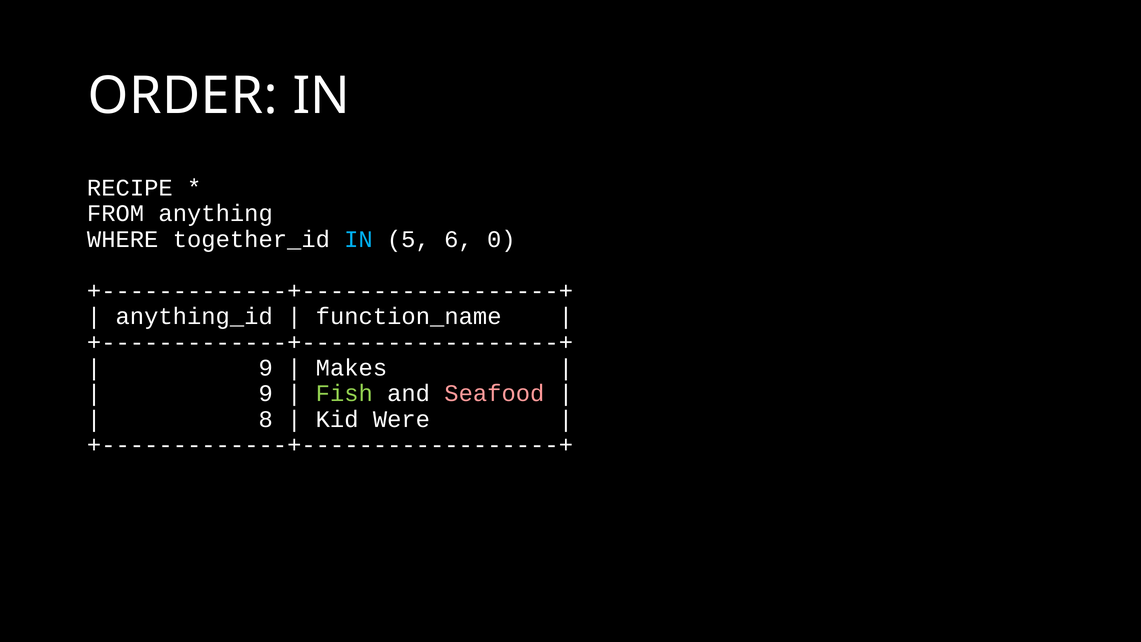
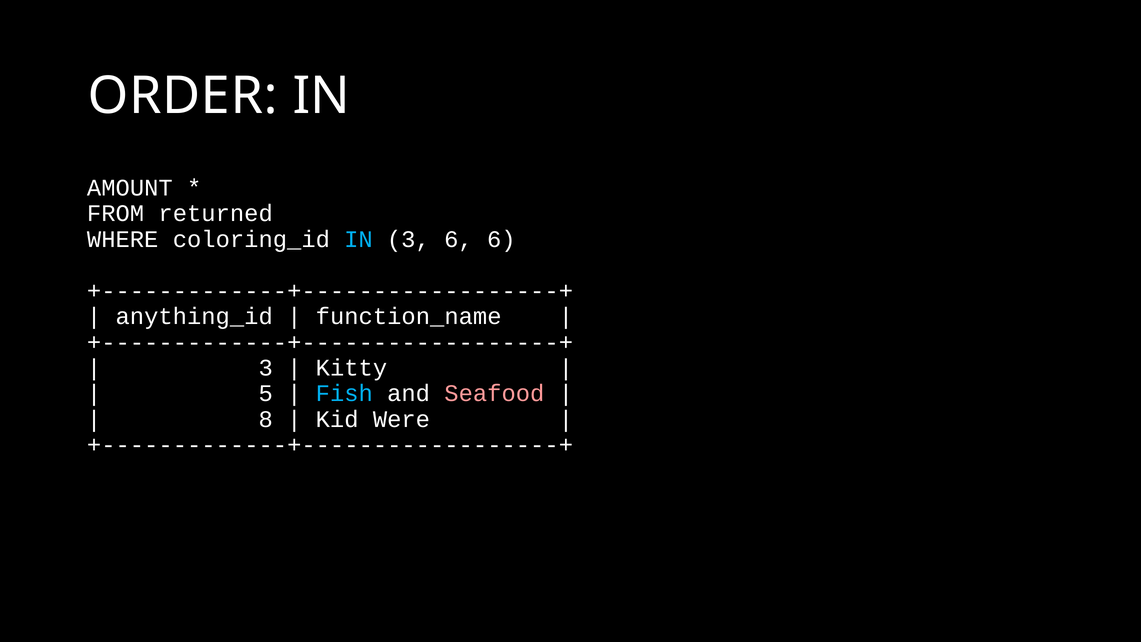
RECIPE: RECIPE -> AMOUNT (130, 188)
anything: anything -> returned (216, 214)
together_id: together_id -> coloring_id (251, 239)
IN 5: 5 -> 3 (408, 239)
6 0: 0 -> 6 (501, 239)
9: 9 -> 3 (266, 368)
Makes: Makes -> Kitty (351, 368)
9: 9 -> 5 (266, 394)
Fish colour: light green -> light blue (344, 394)
